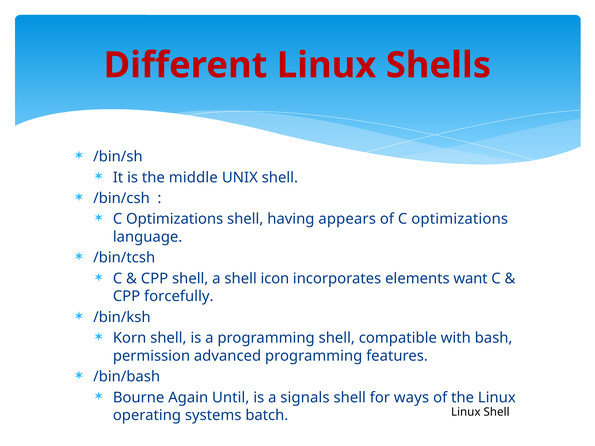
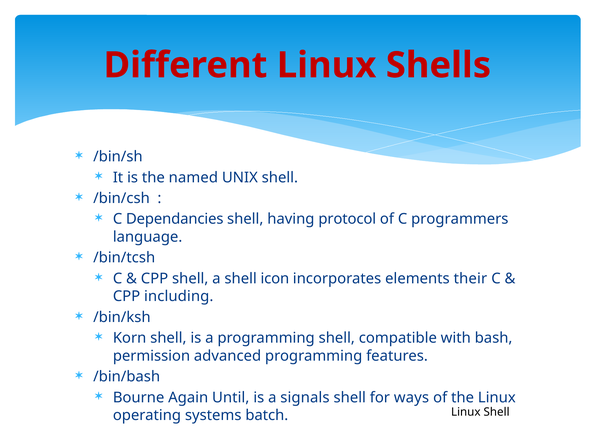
middle: middle -> named (193, 178)
Optimizations: Optimizations -> Dependancies (175, 219)
appears: appears -> protocol (347, 219)
of C optimizations: optimizations -> programmers (460, 219)
want: want -> their (470, 279)
forcefully: forcefully -> including (179, 297)
